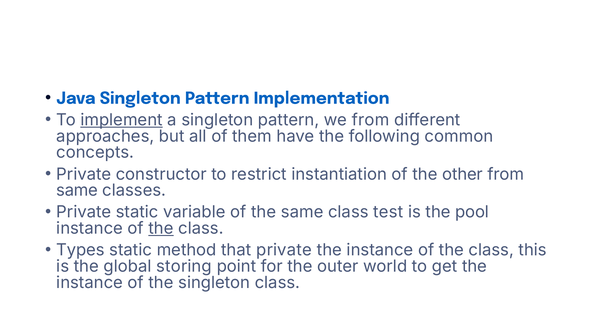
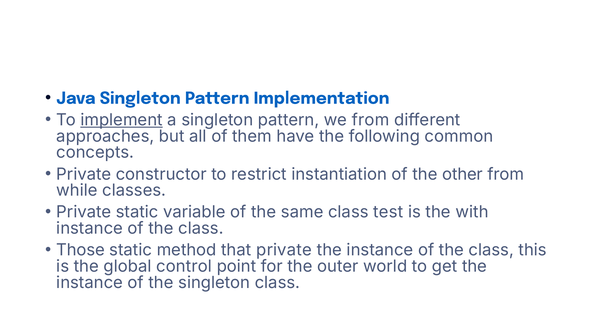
same: same -> while (77, 191)
pool: pool -> with (472, 213)
the underline: present -> none (161, 229)
Types: Types -> Those (81, 251)
storing: storing -> control (184, 267)
